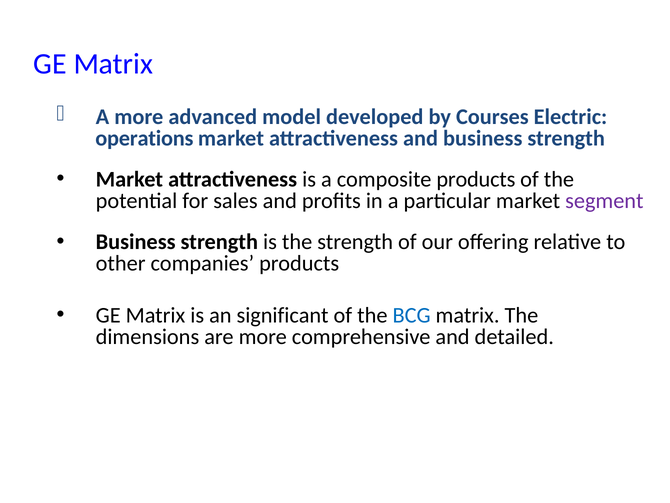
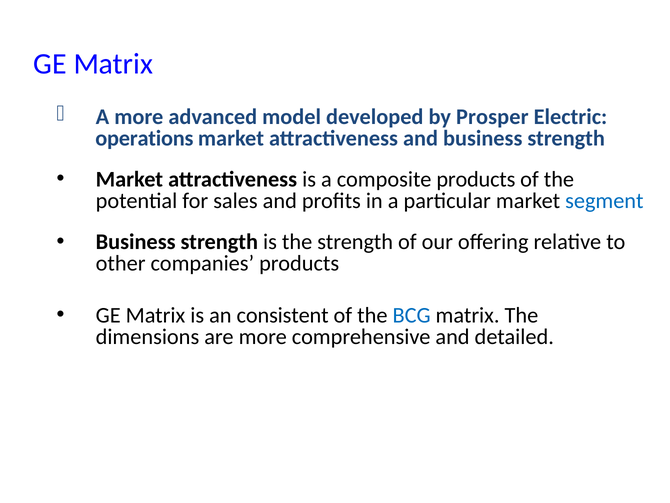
Courses: Courses -> Prosper (492, 117)
segment colour: purple -> blue (604, 201)
significant: significant -> consistent (283, 315)
